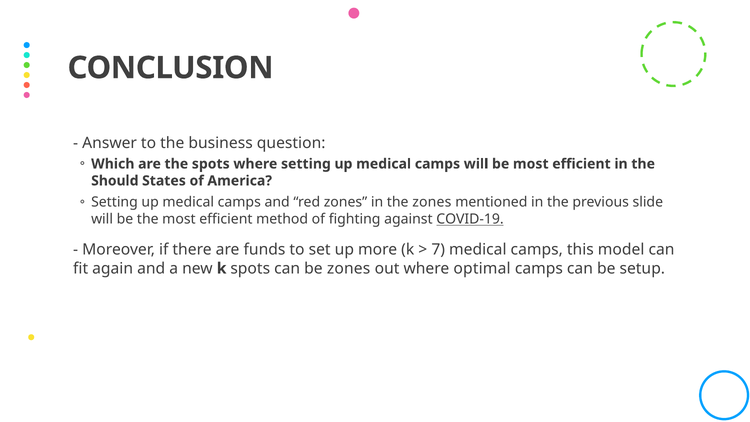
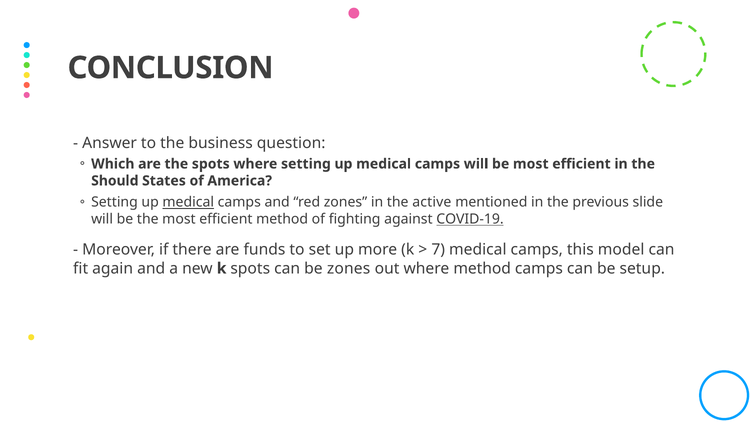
medical underline: none -> present (188, 202)
the zones: zones -> active (432, 202)
where optimal: optimal -> method (482, 268)
